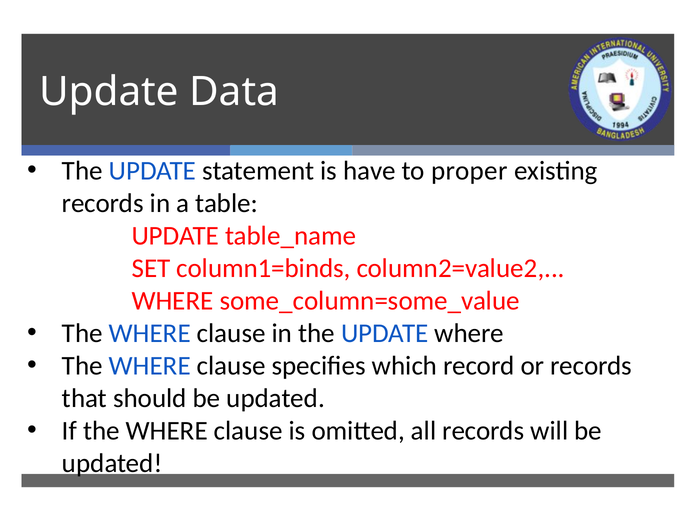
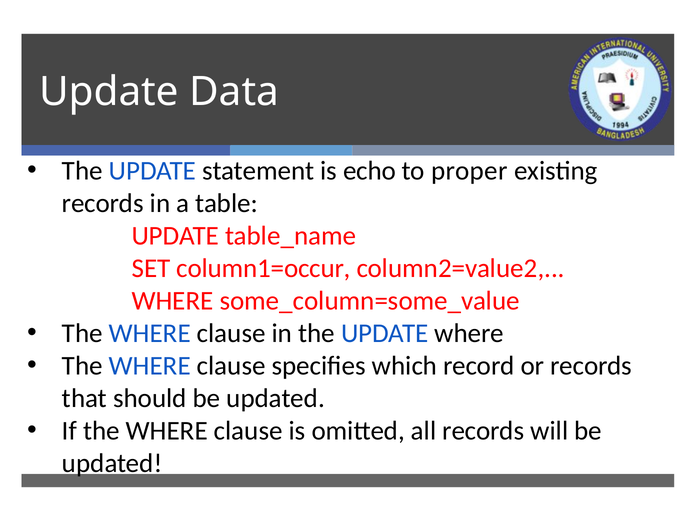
have: have -> echo (370, 171)
column1=binds: column1=binds -> column1=occur (264, 268)
